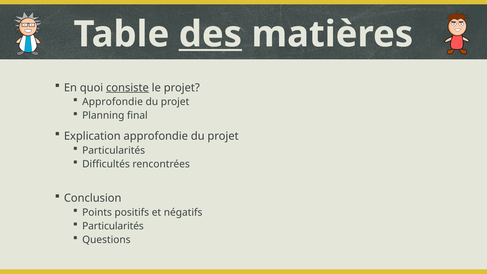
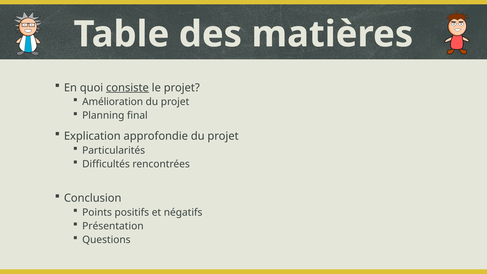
des underline: present -> none (210, 34)
Approfondie: Approfondie -> Amélioration (113, 102)
Particularités: Particularités -> Présentation (113, 226)
